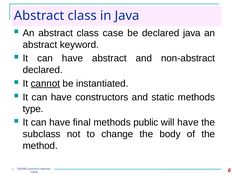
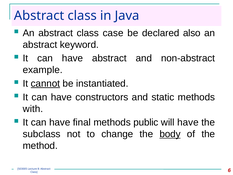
declared java: java -> also (192, 33)
declared: declared -> example (43, 70)
type: type -> with (33, 109)
body underline: none -> present (170, 134)
